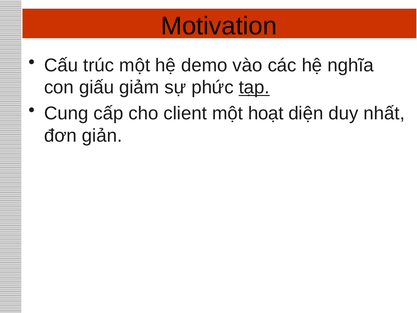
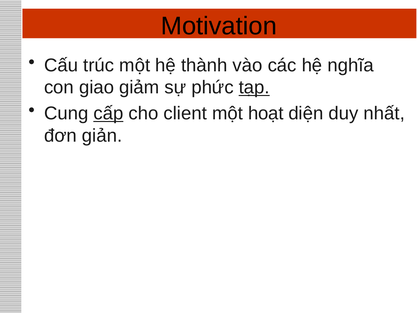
demo: demo -> thành (204, 65)
giấu: giấu -> giao (97, 87)
cấp underline: none -> present (108, 113)
